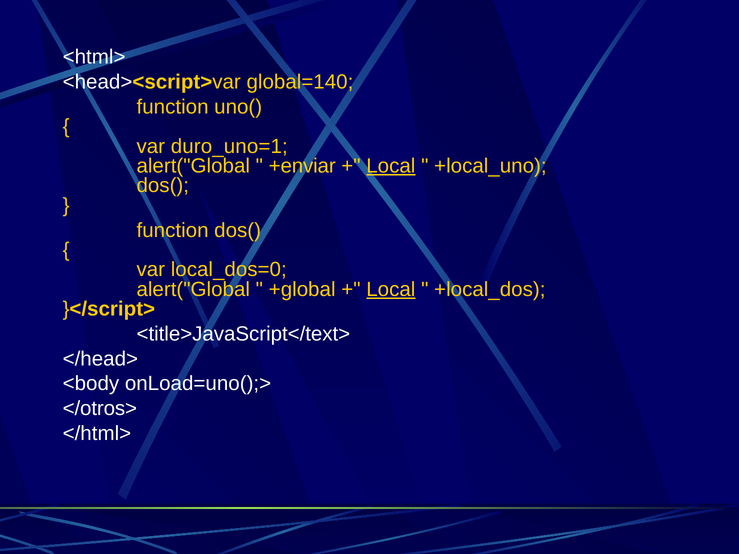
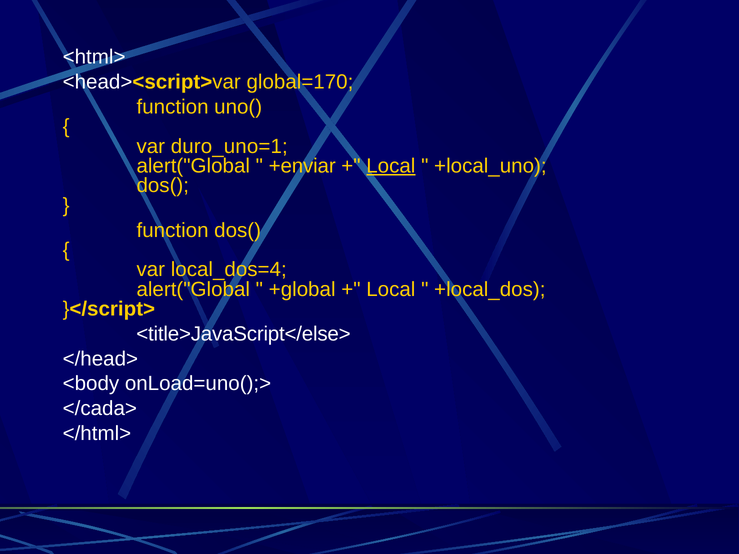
global=140: global=140 -> global=170 (300, 82)
local_dos=0: local_dos=0 -> local_dos=4 (229, 270)
Local underline: present -> none (391, 290)
<title>JavaScript</text>: <title>JavaScript</text> -> <title>JavaScript</else> (243, 334)
</otros>: </otros> -> </cada> (100, 409)
